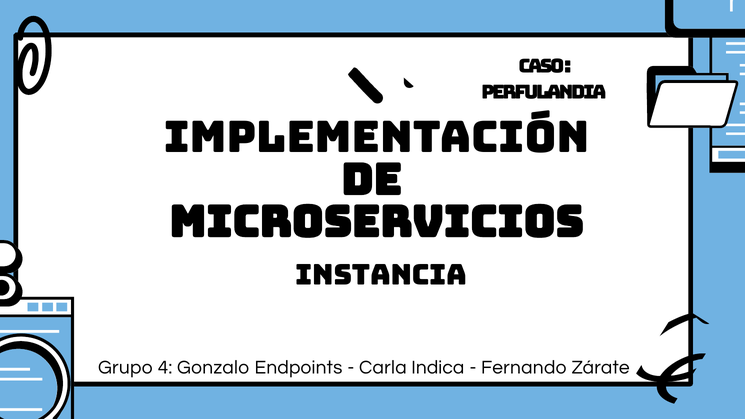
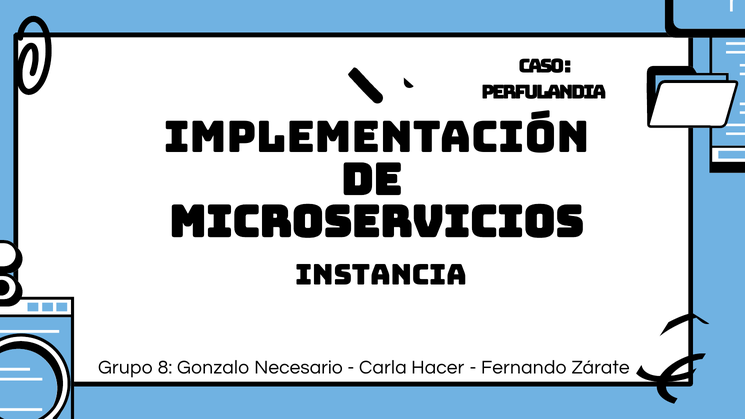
4: 4 -> 8 (165, 367)
Endpoints: Endpoints -> Necesario (299, 367)
Indica: Indica -> Hacer (438, 367)
